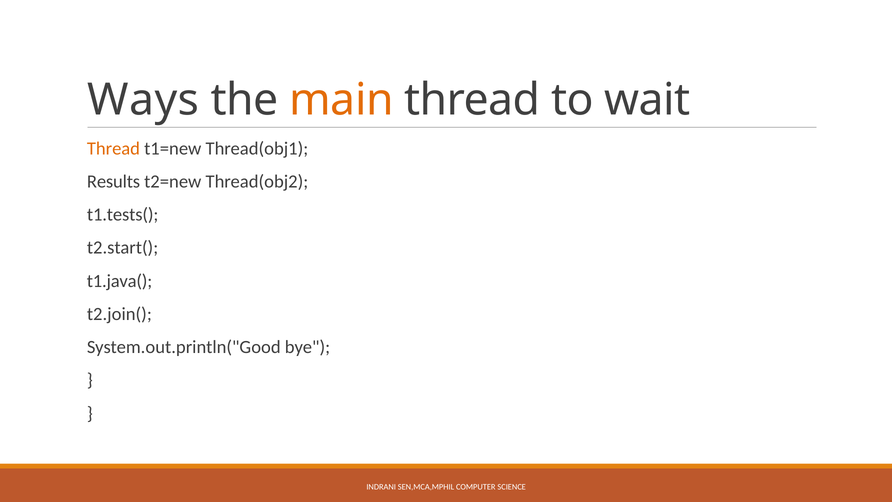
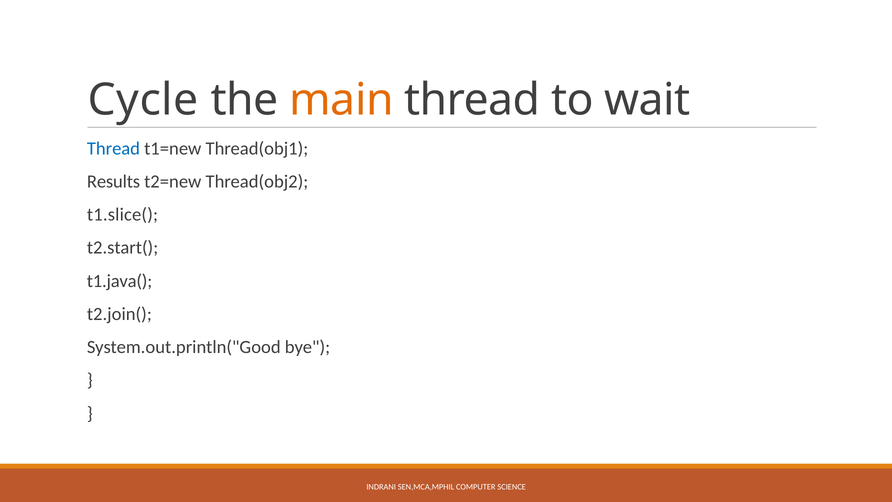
Ways: Ways -> Cycle (143, 100)
Thread colour: orange -> blue (113, 148)
t1.tests(: t1.tests( -> t1.slice( (123, 215)
